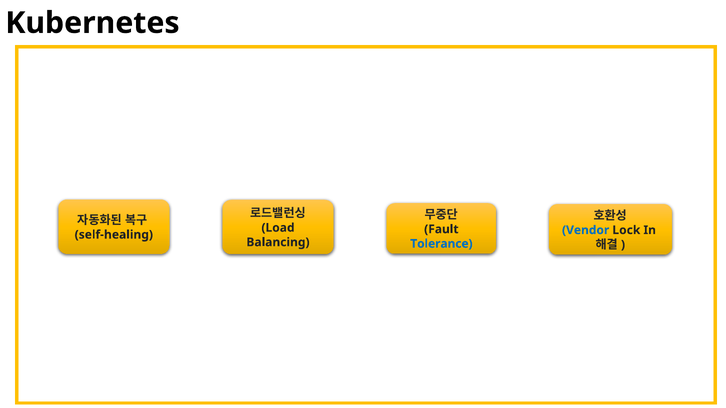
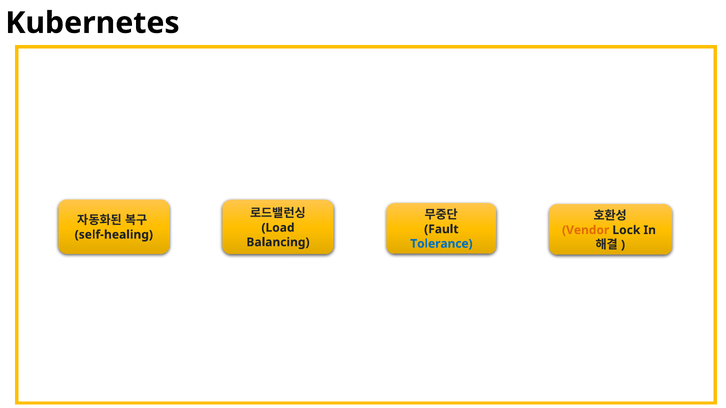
Vendor colour: blue -> orange (586, 230)
